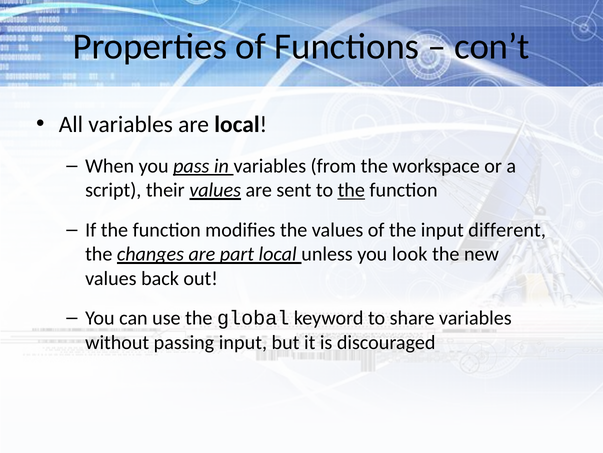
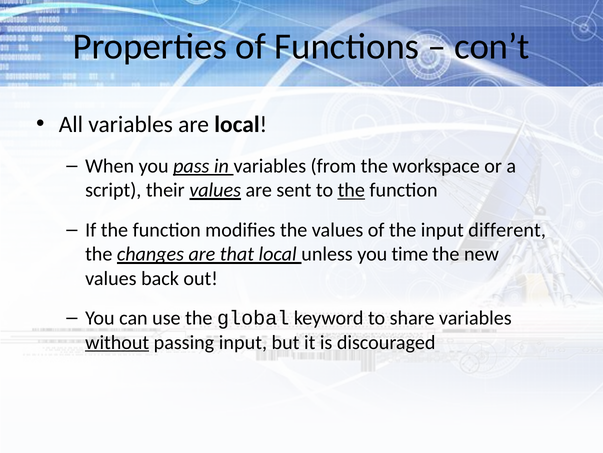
part: part -> that (237, 254)
look: look -> time (410, 254)
without underline: none -> present (117, 342)
